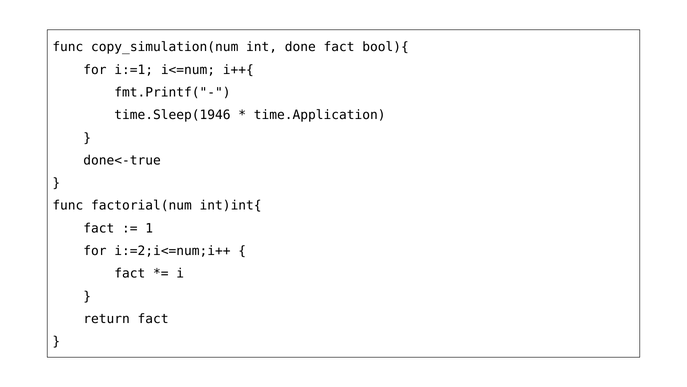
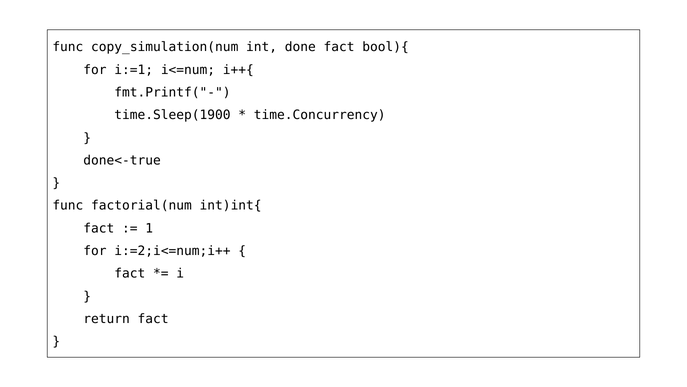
time.Sleep(1946: time.Sleep(1946 -> time.Sleep(1900 (172, 115)
time.Application: time.Application -> time.Concurrency (320, 115)
